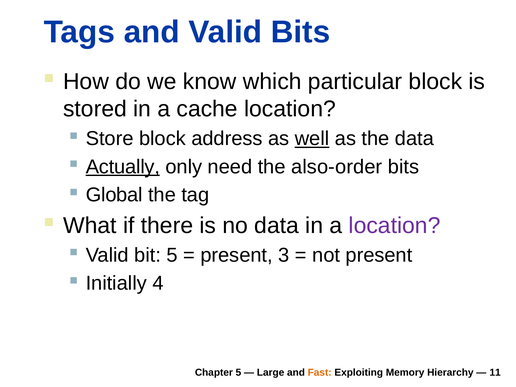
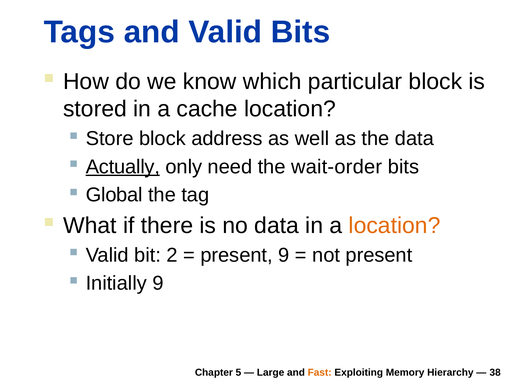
well underline: present -> none (312, 139)
also-order: also-order -> wait-order (337, 167)
location colour: purple -> orange (395, 225)
bit 5: 5 -> 2 (172, 255)
present 3: 3 -> 9 (284, 255)
Initially 4: 4 -> 9 (158, 283)
11: 11 -> 38 (495, 372)
